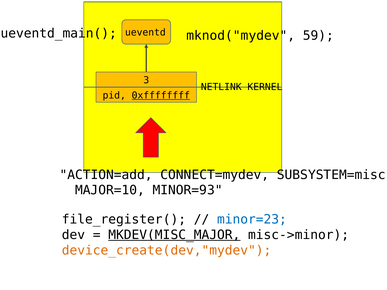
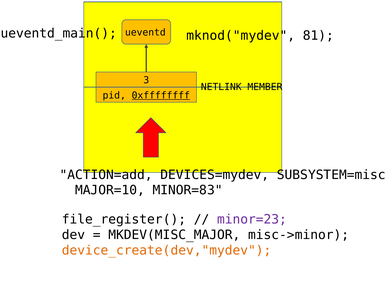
59: 59 -> 81 (318, 36)
KERNEL: KERNEL -> MEMBER (265, 87)
CONNECT=mydev: CONNECT=mydev -> DEVICES=mydev (215, 175)
MINOR=93: MINOR=93 -> MINOR=83 (188, 190)
minor=23 colour: blue -> purple (252, 220)
MKDEV(MISC_MAJOR underline: present -> none (174, 235)
